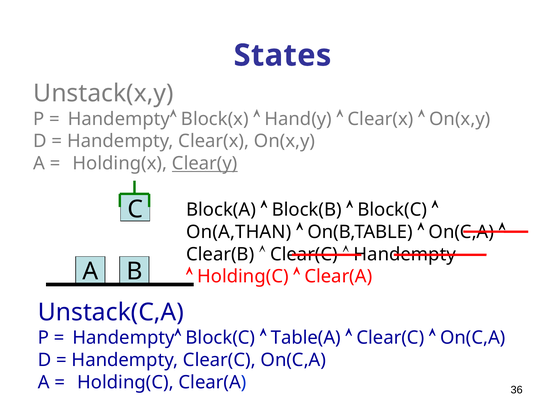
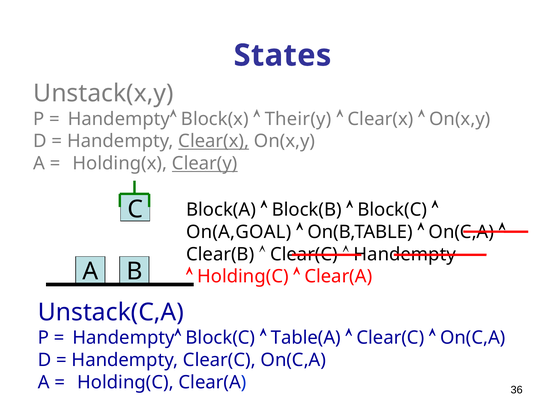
Hand(y: Hand(y -> Their(y (298, 119)
Clear(x underline: none -> present (214, 141)
On(A,THAN: On(A,THAN -> On(A,GOAL (239, 232)
